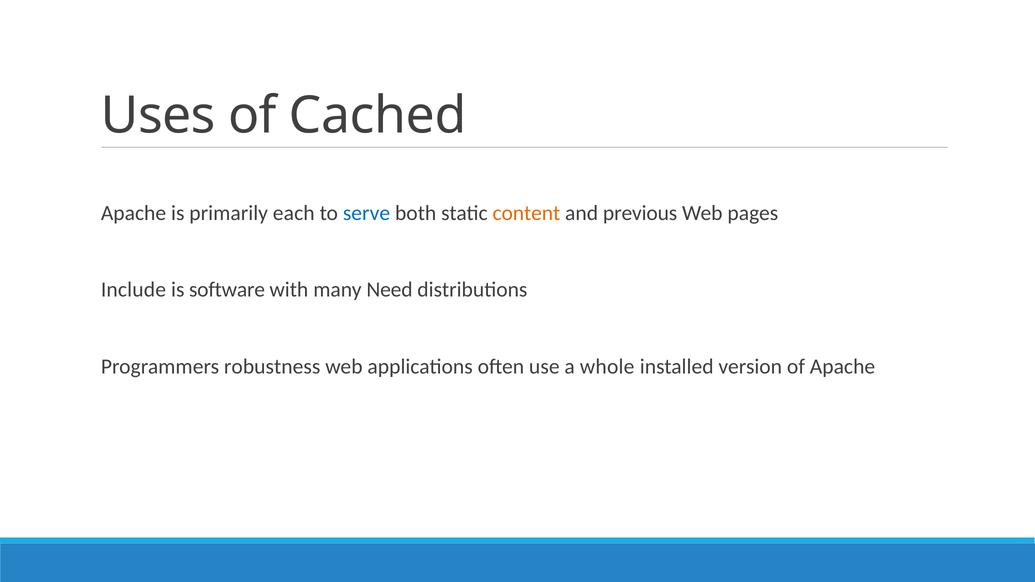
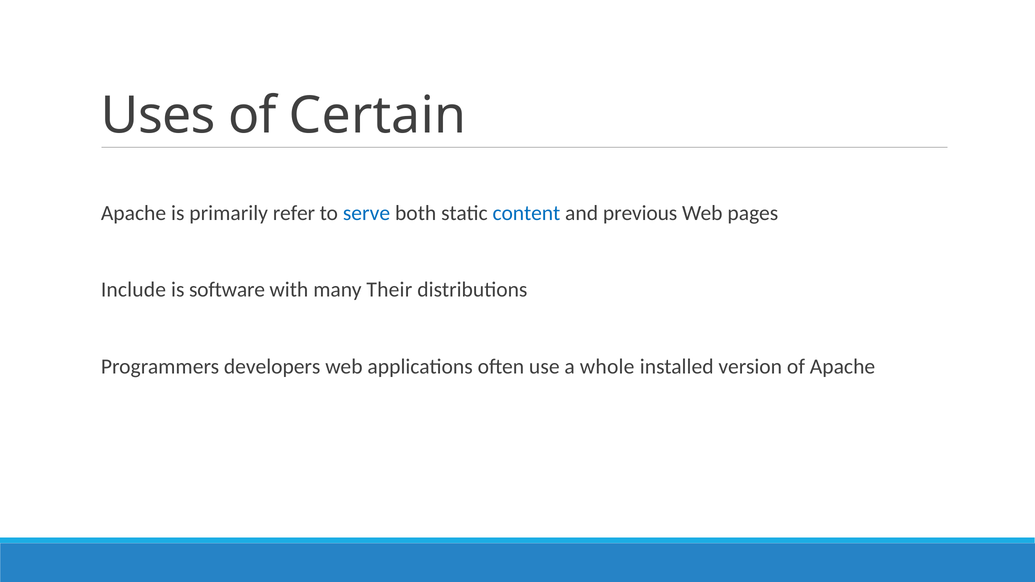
Cached: Cached -> Certain (377, 116)
each: each -> refer (294, 213)
content colour: orange -> blue (526, 213)
Need: Need -> Their (389, 290)
robustness: robustness -> developers (272, 367)
